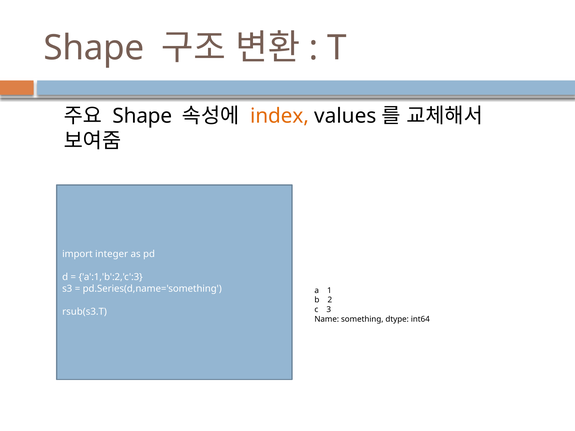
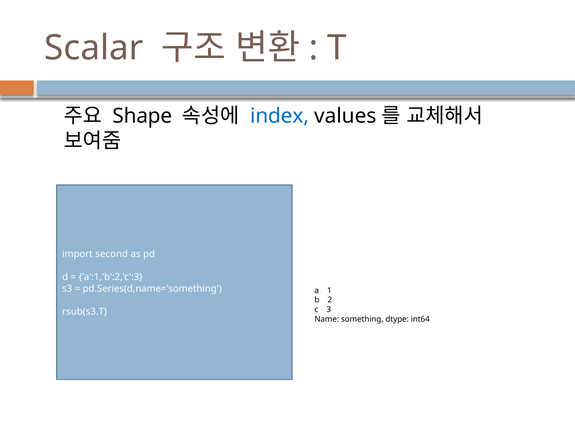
Shape: Shape -> Scalar (94, 48)
index colour: orange -> blue (280, 116)
integer: integer -> second (112, 254)
